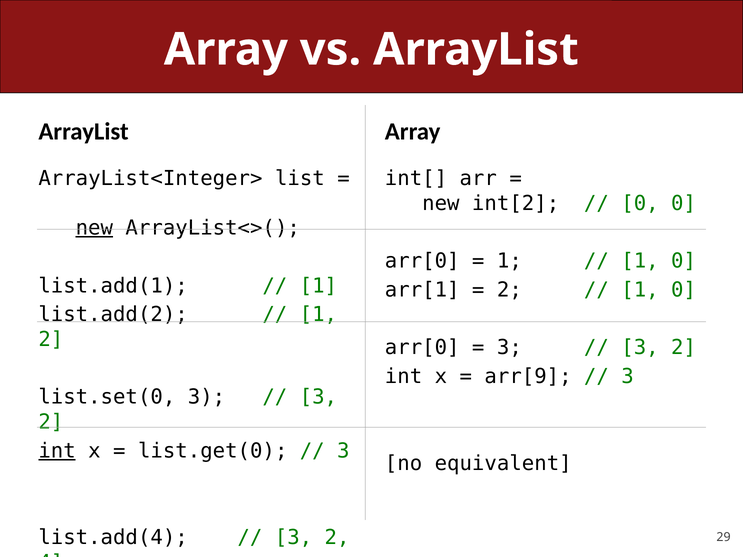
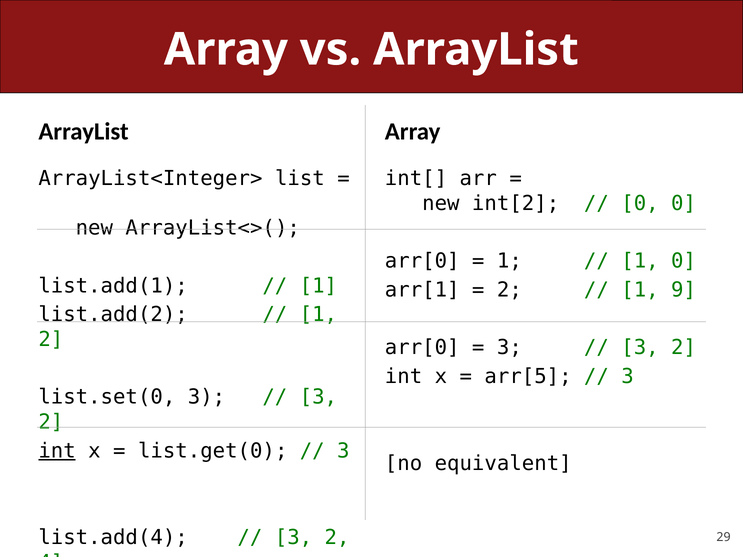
new underline: present -> none (94, 228)
0: 0 -> 9 (684, 290)
arr[9: arr[9 -> arr[5 (528, 377)
